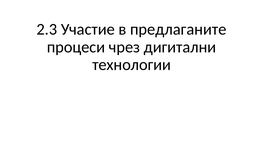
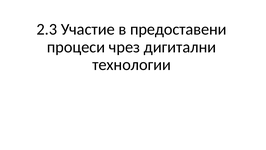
предлаганите: предлаганите -> предоставени (178, 29)
